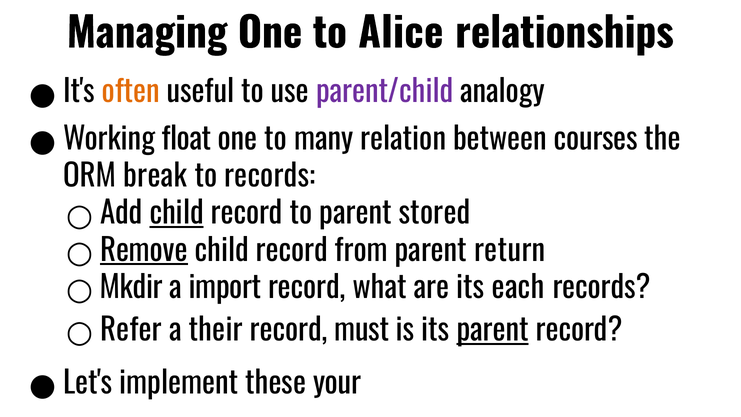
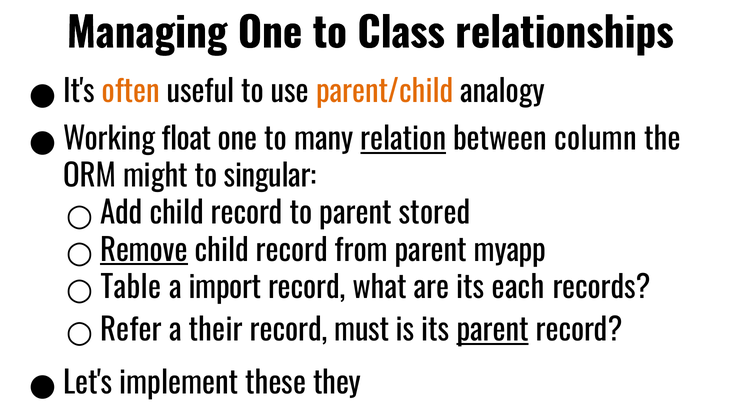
Alice: Alice -> Class (401, 34)
parent/child colour: purple -> orange (385, 92)
relation underline: none -> present (403, 140)
courses: courses -> column (596, 140)
break: break -> might (155, 177)
to records: records -> singular (270, 177)
child underline: present -> none (177, 214)
return: return -> myapp (510, 251)
Mkdir: Mkdir -> Table (131, 288)
your: your -> they (337, 383)
